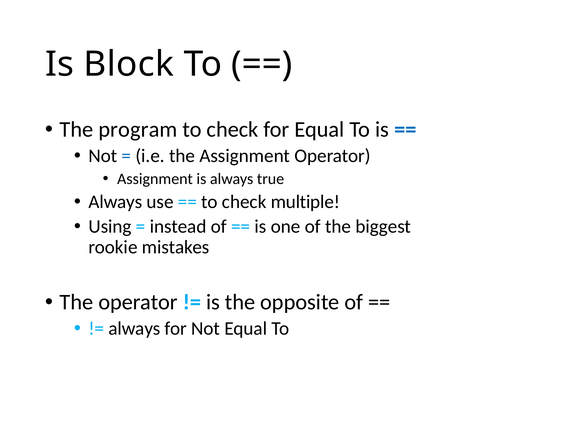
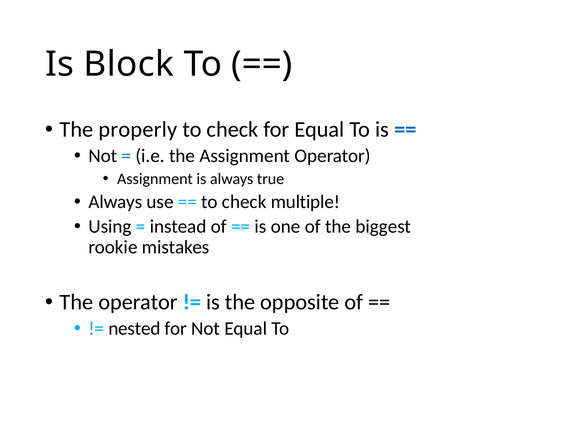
program: program -> properly (138, 130)
always: always -> nested (134, 329)
